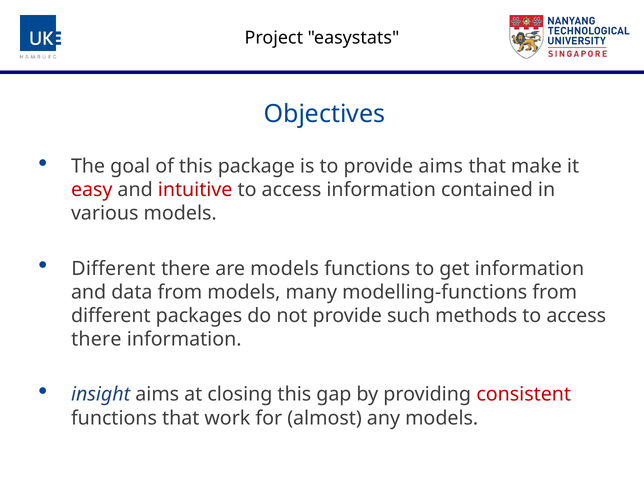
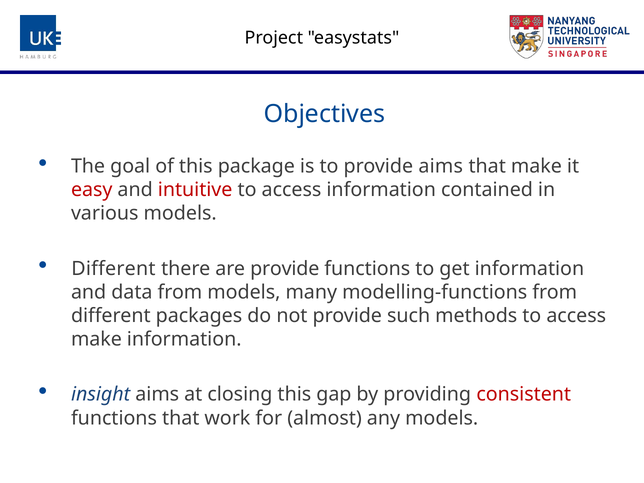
are models: models -> provide (285, 269)
there: there -> make (96, 339)
